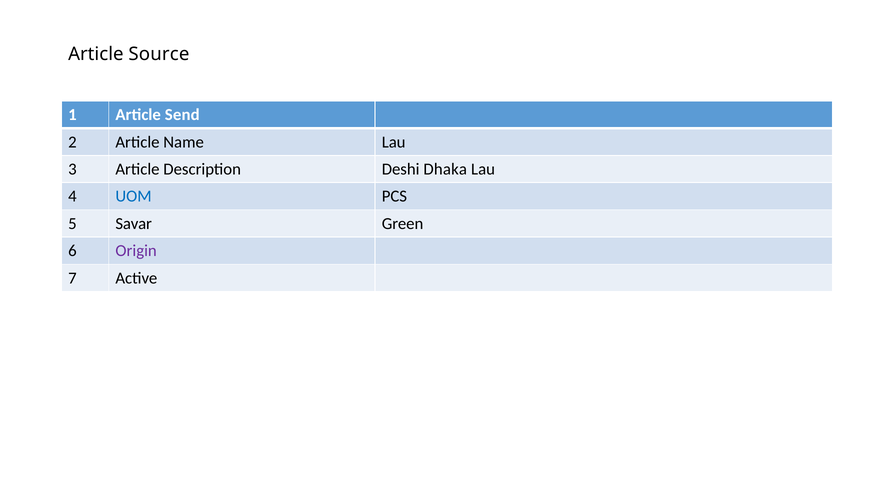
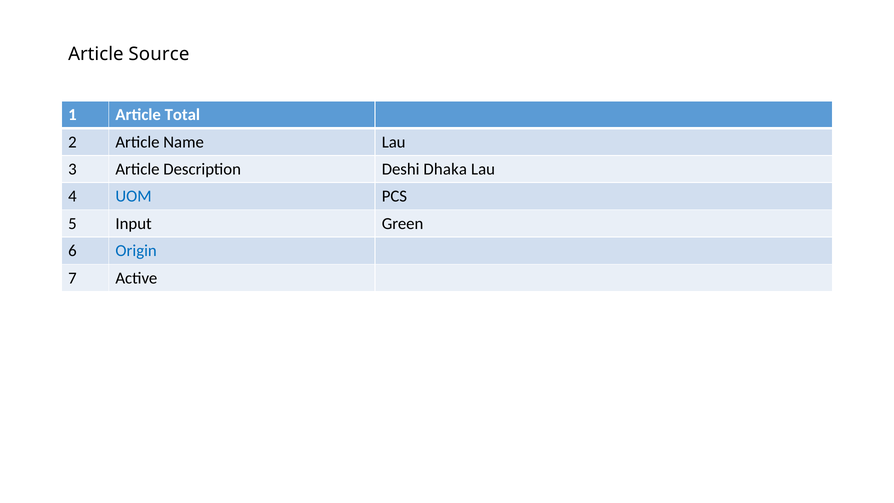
Send: Send -> Total (182, 115)
Savar: Savar -> Input (134, 224)
Origin colour: purple -> blue (136, 251)
